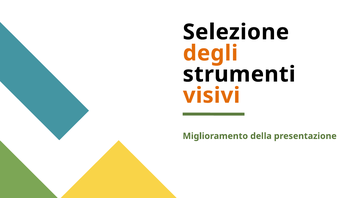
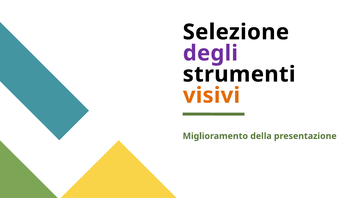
degli colour: orange -> purple (210, 53)
